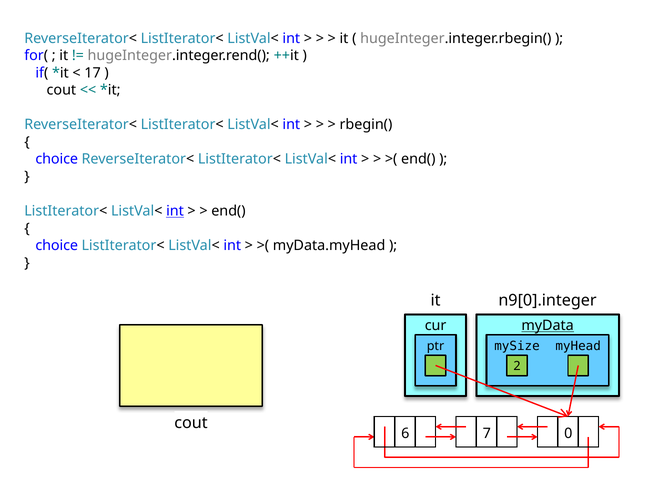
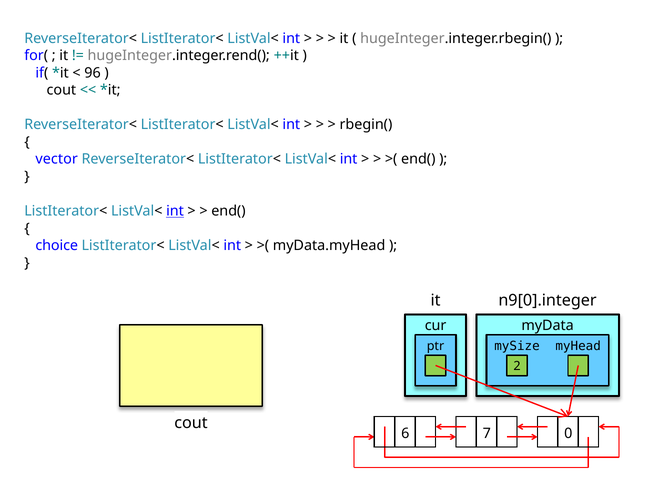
17: 17 -> 96 (93, 73)
choice: choice -> vector (57, 159)
myData underline: present -> none (548, 325)
